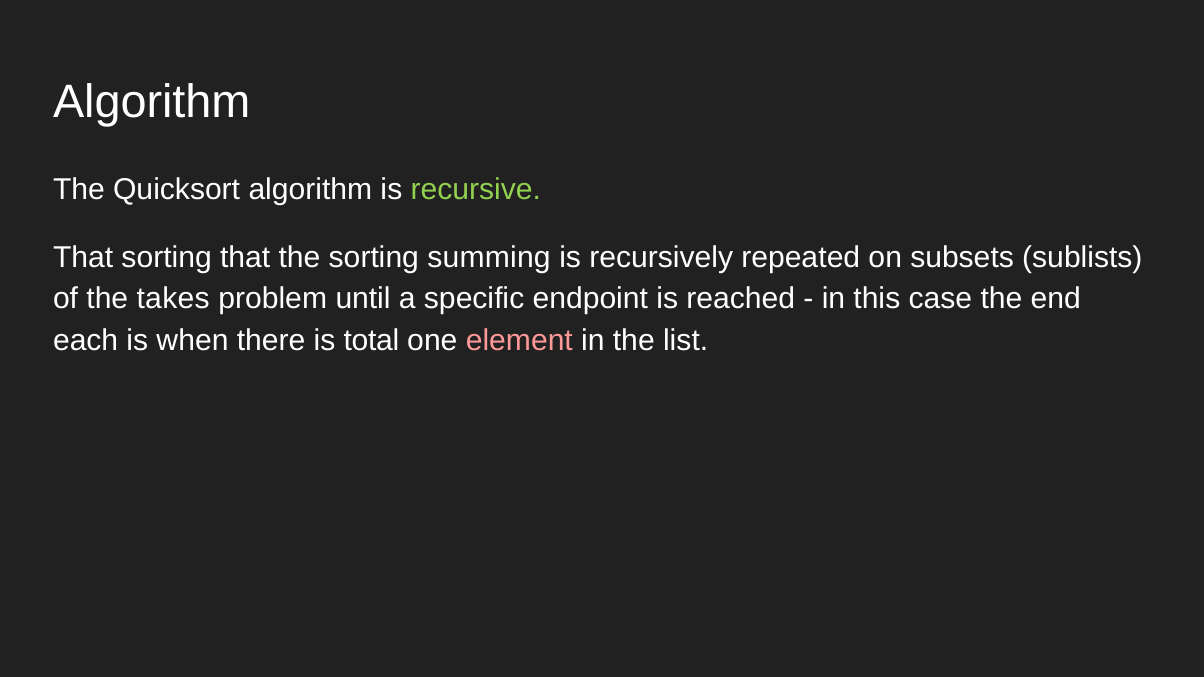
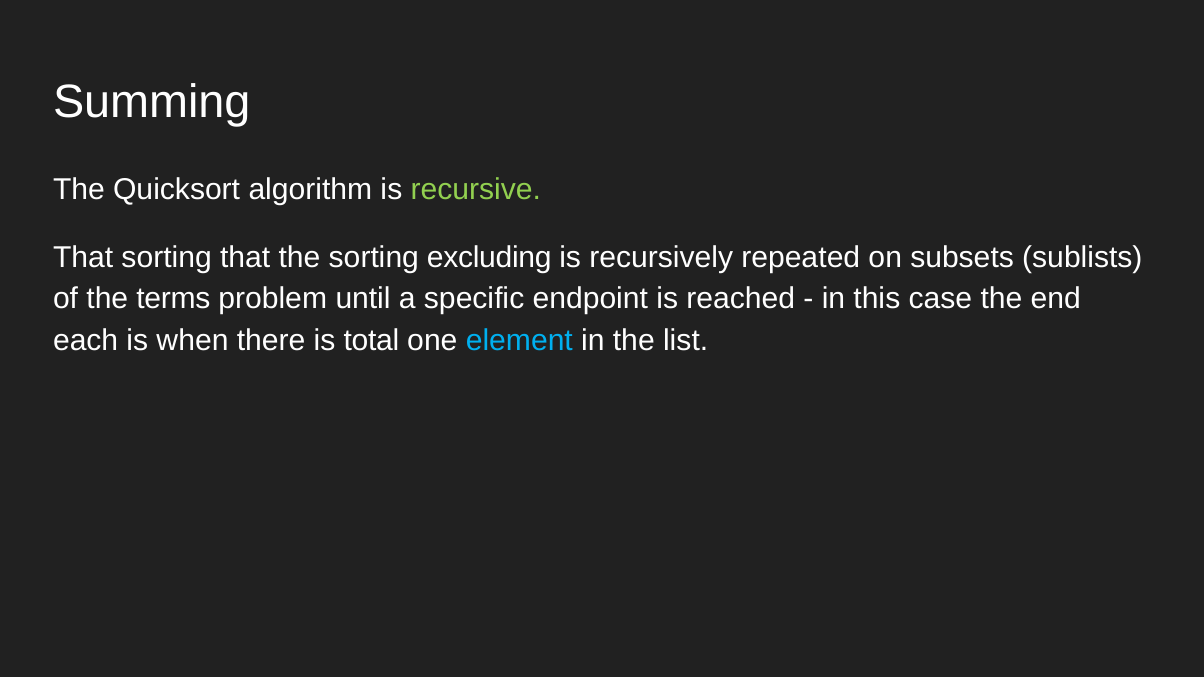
Algorithm: Algorithm -> Summing (152, 102)
summing: summing -> excluding (489, 258)
takes: takes -> terms (173, 299)
element colour: pink -> light blue (519, 341)
